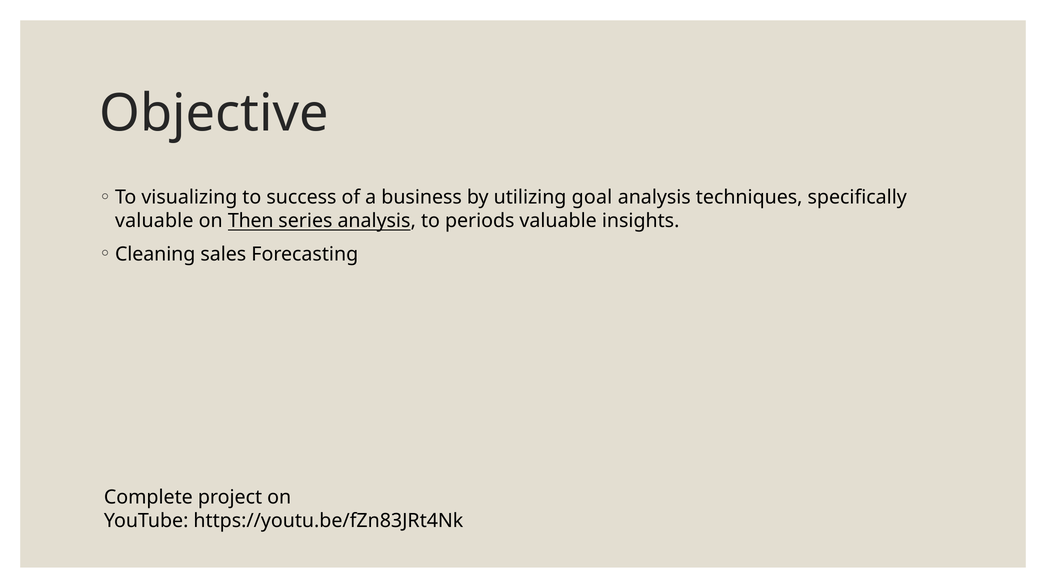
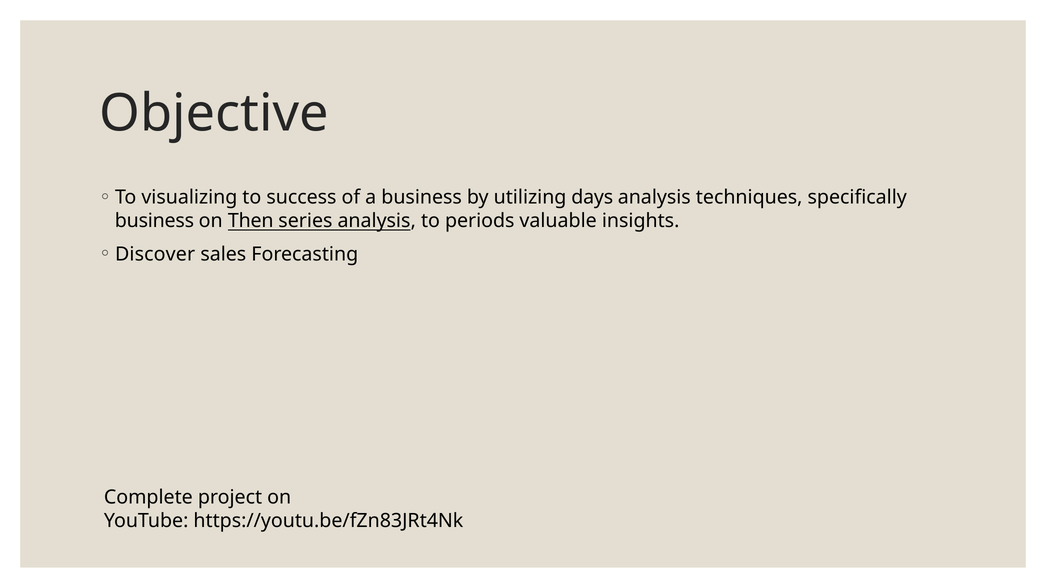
goal: goal -> days (592, 197)
valuable: valuable -> business (154, 221)
Cleaning: Cleaning -> Discover (155, 254)
